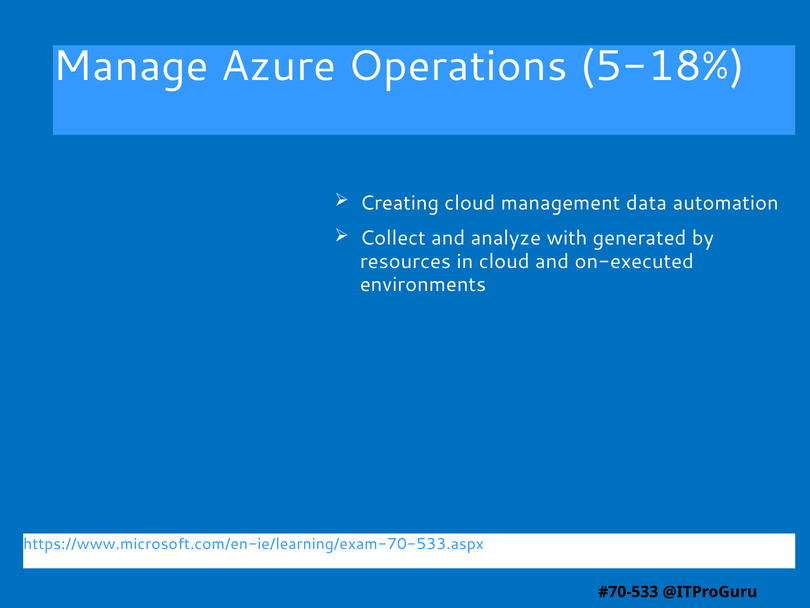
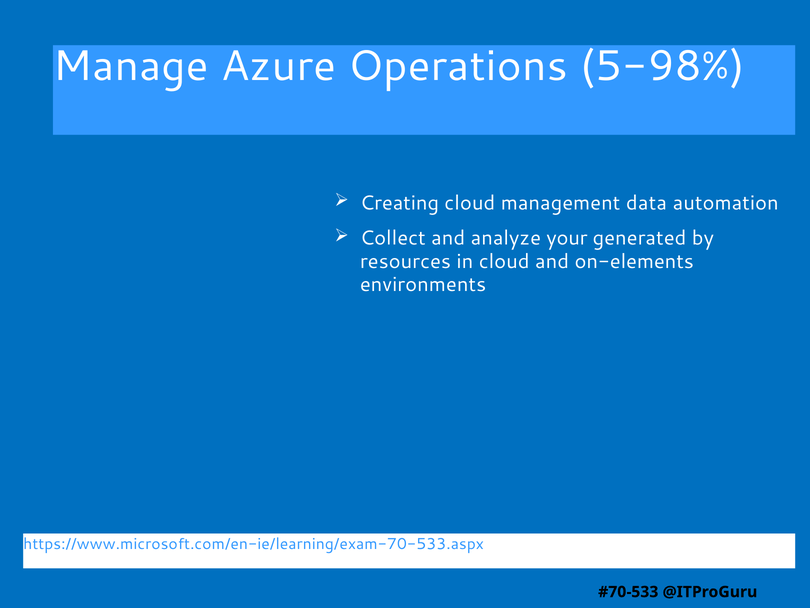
5-18%: 5-18% -> 5-98% (662, 66)
with: with -> your (567, 238)
on-executed: on-executed -> on-elements (634, 261)
